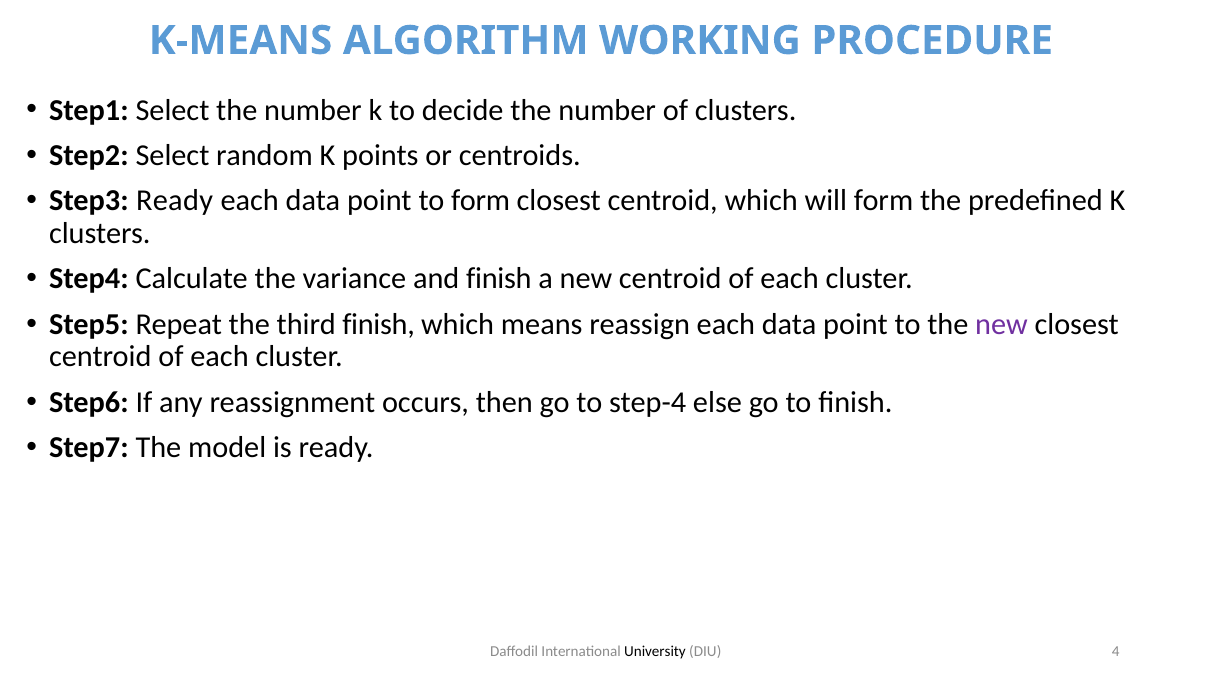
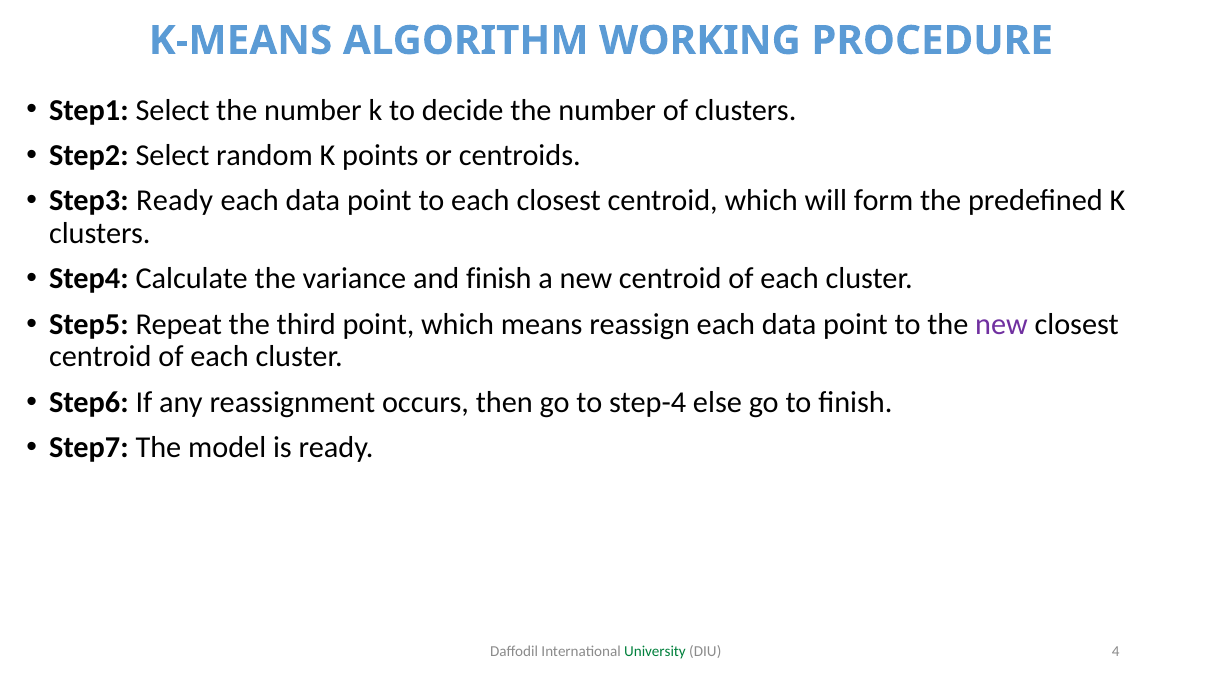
to form: form -> each (480, 201)
third finish: finish -> point (378, 324)
University colour: black -> green (655, 651)
